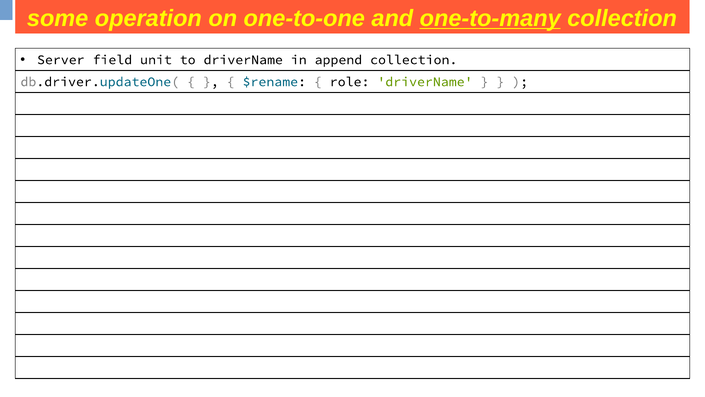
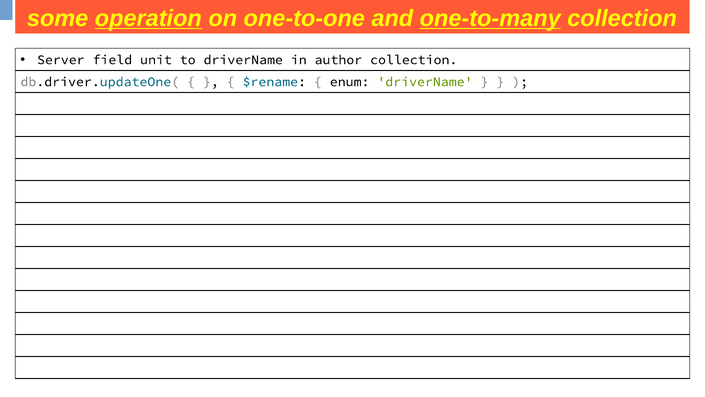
operation underline: none -> present (148, 18)
append: append -> author (338, 60)
role: role -> enum (350, 82)
